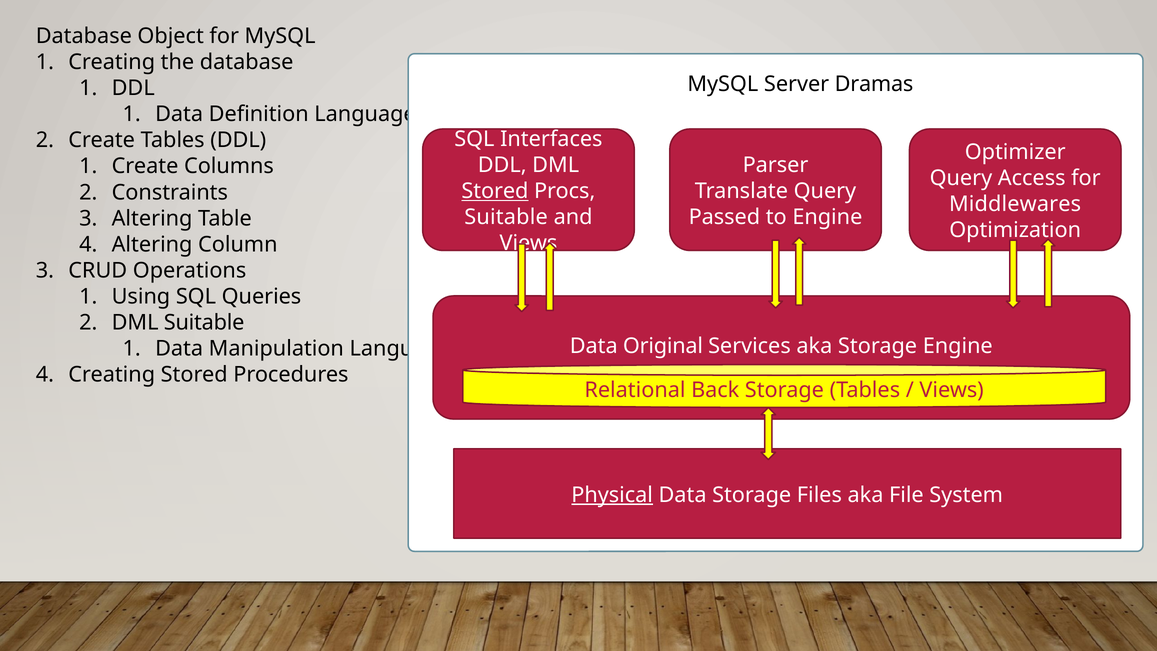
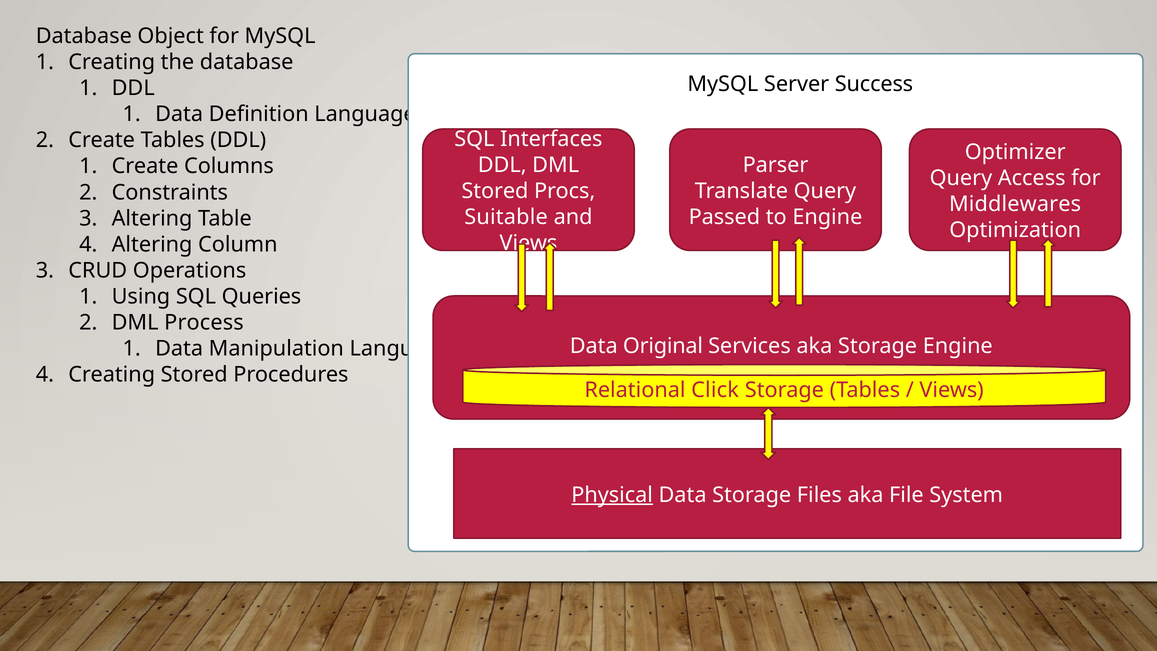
Dramas: Dramas -> Success (874, 84)
Stored underline: present -> none (495, 191)
DML Suitable: Suitable -> Process (204, 322)
Back: Back -> Click (715, 390)
